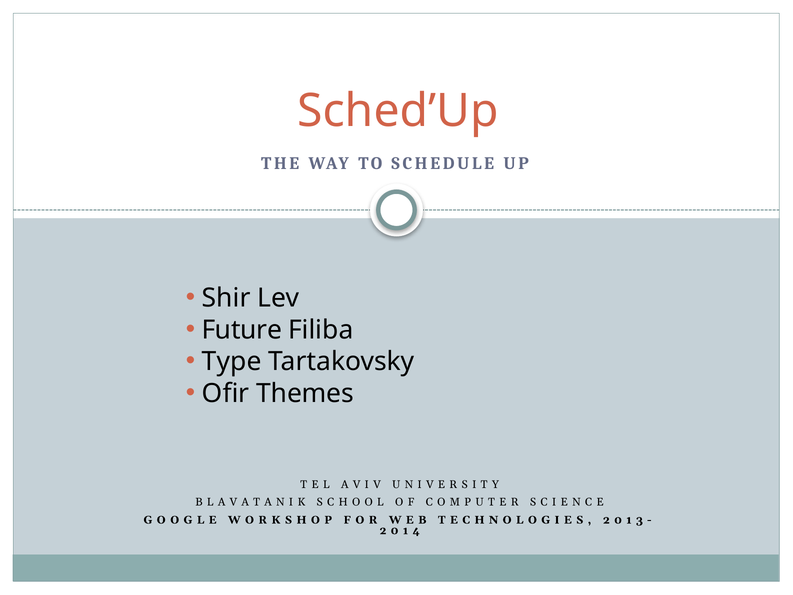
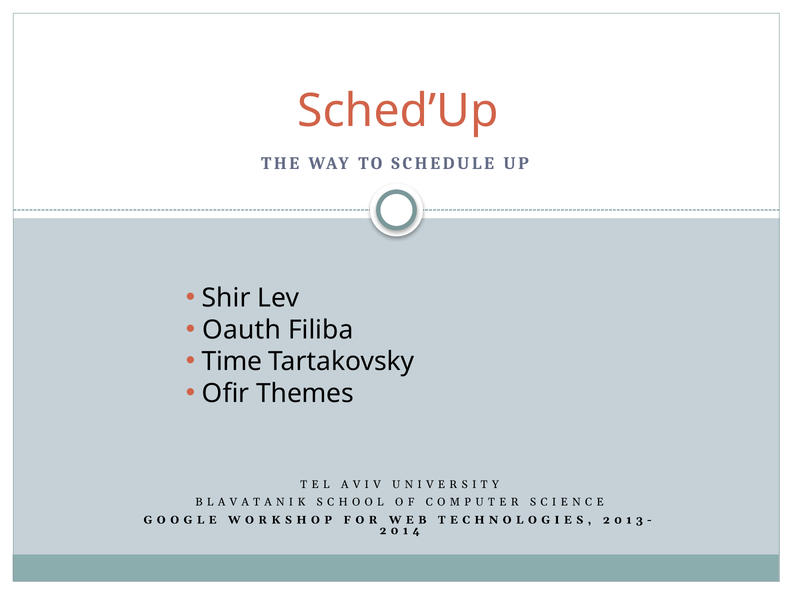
Future: Future -> Oauth (241, 330)
Type: Type -> Time (232, 362)
